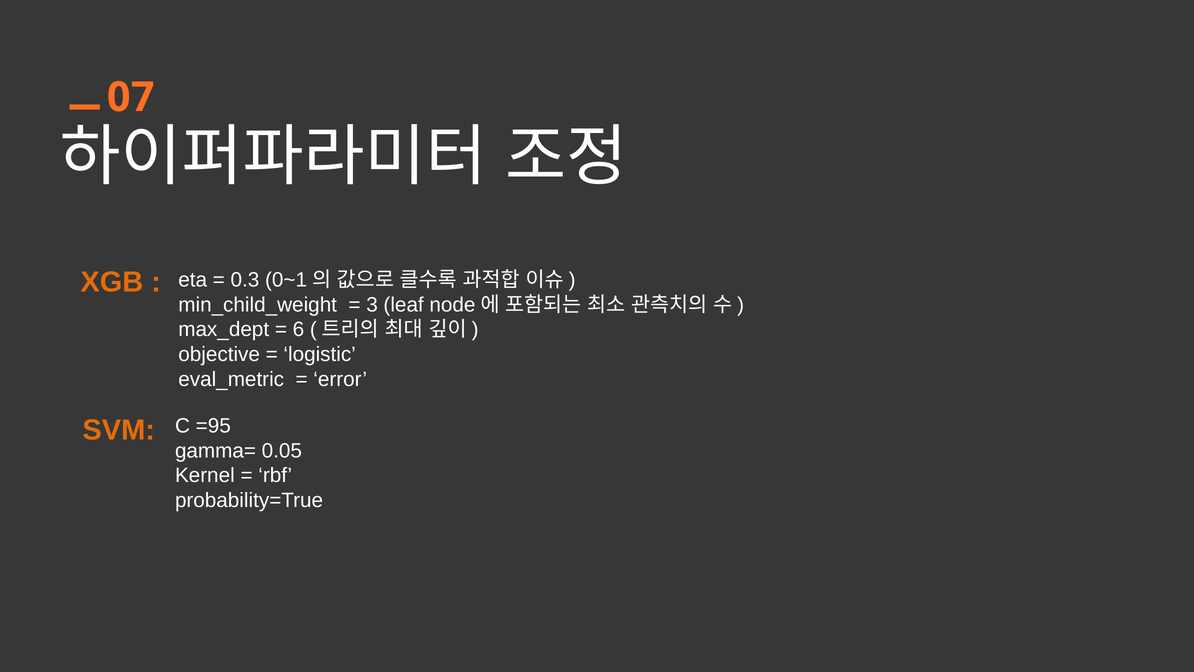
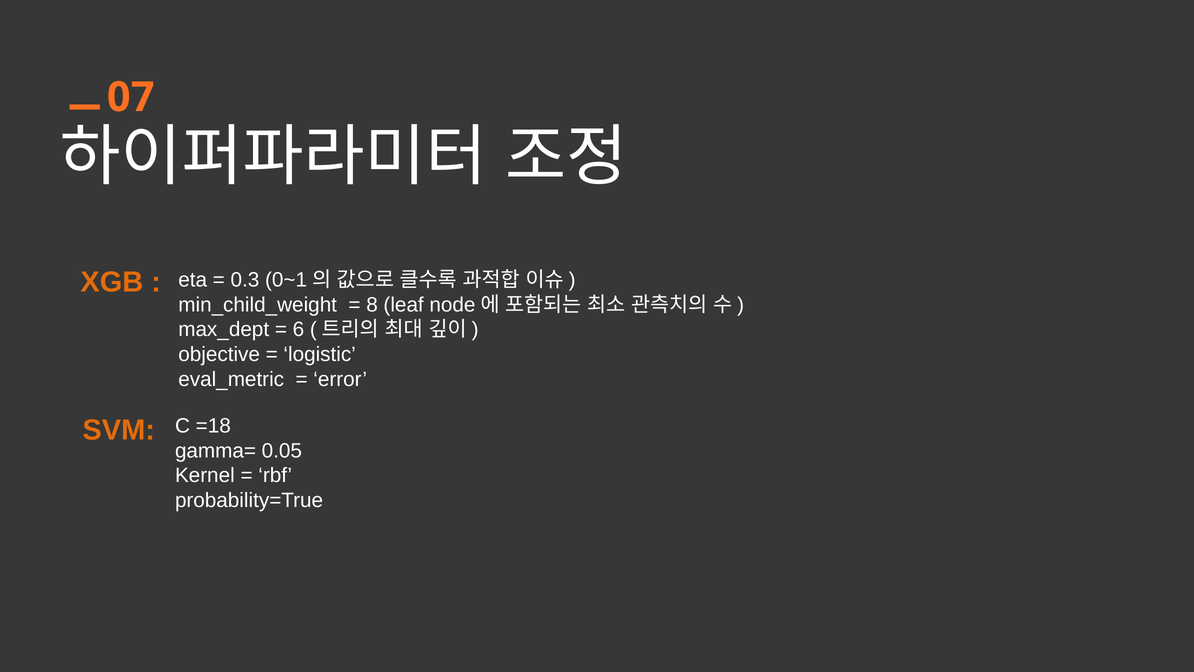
3: 3 -> 8 (372, 304)
=95: =95 -> =18 (213, 426)
